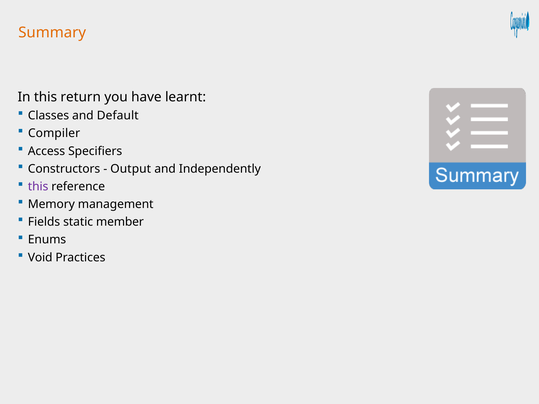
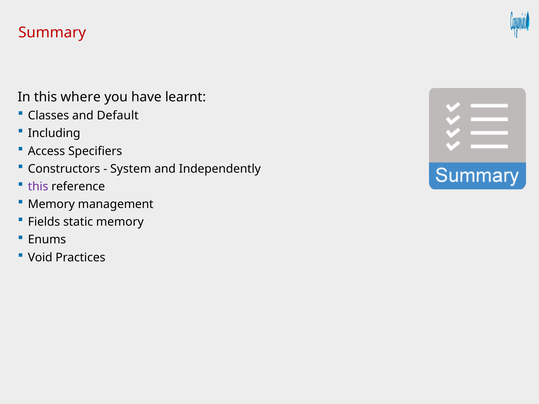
Summary colour: orange -> red (52, 33)
return: return -> where (81, 97)
Compiler: Compiler -> Including (54, 133)
Output: Output -> System (131, 169)
static member: member -> memory (120, 222)
